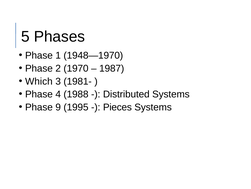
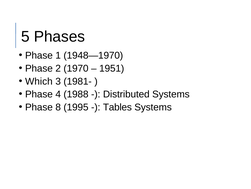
1987: 1987 -> 1951 (112, 68)
9: 9 -> 8 (58, 107)
Pieces: Pieces -> Tables (117, 107)
